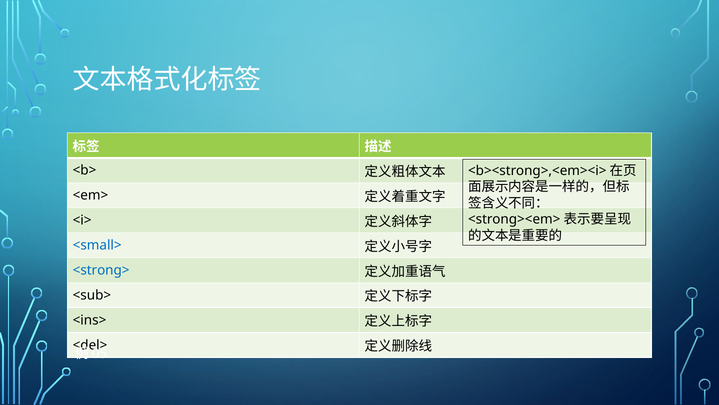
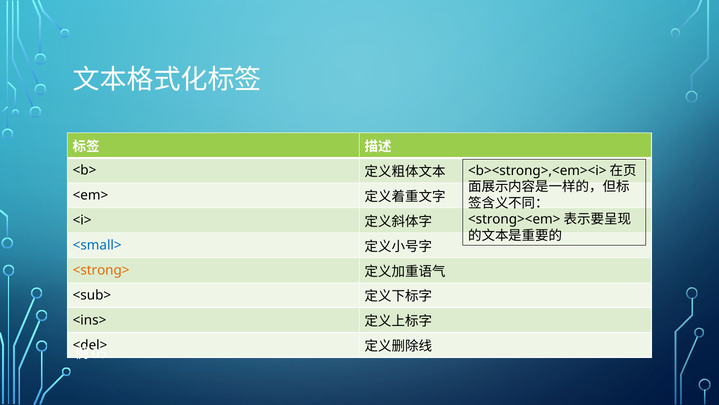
<strong> colour: blue -> orange (101, 270)
